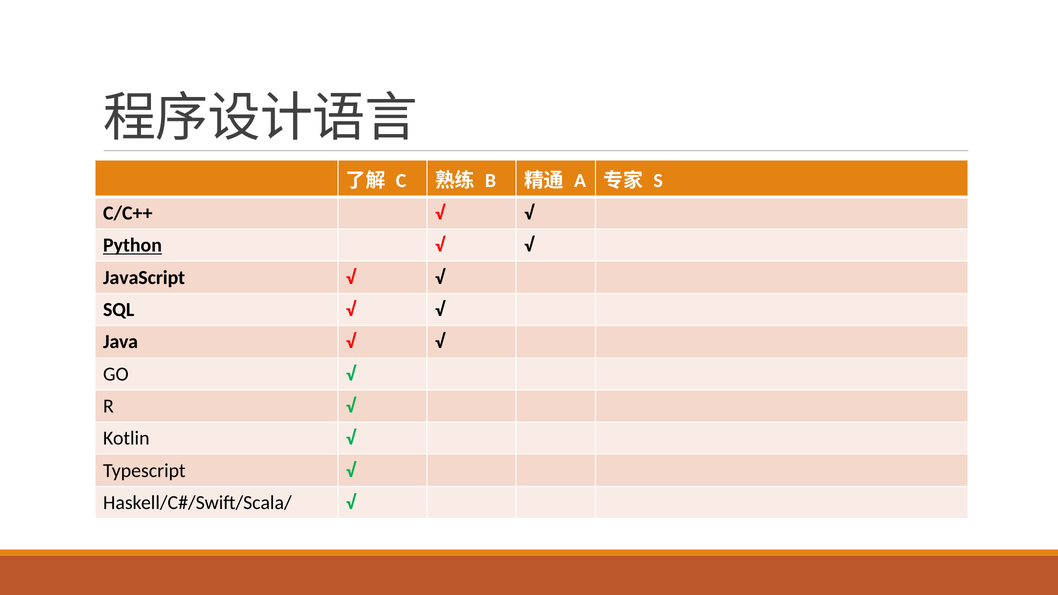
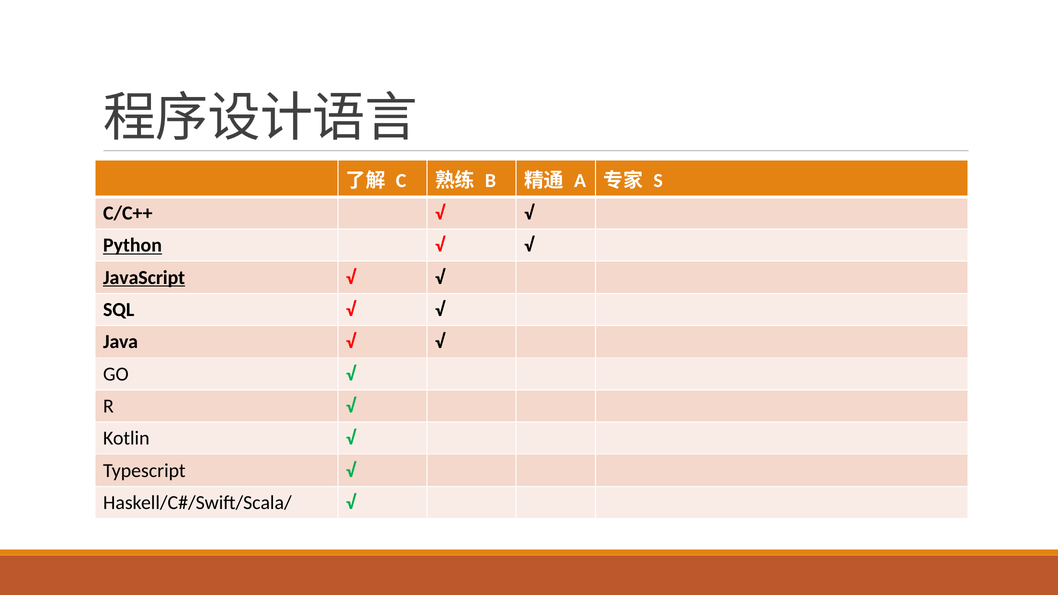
JavaScript underline: none -> present (144, 278)
